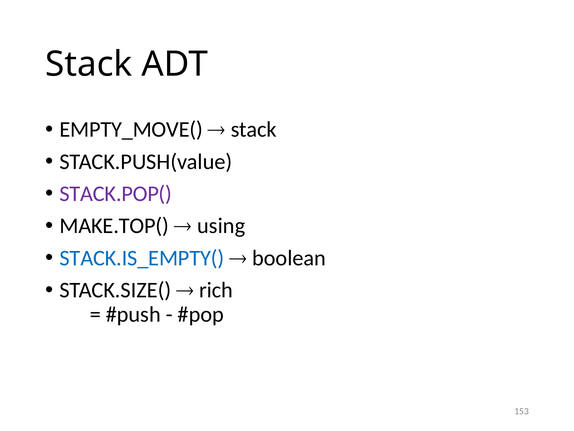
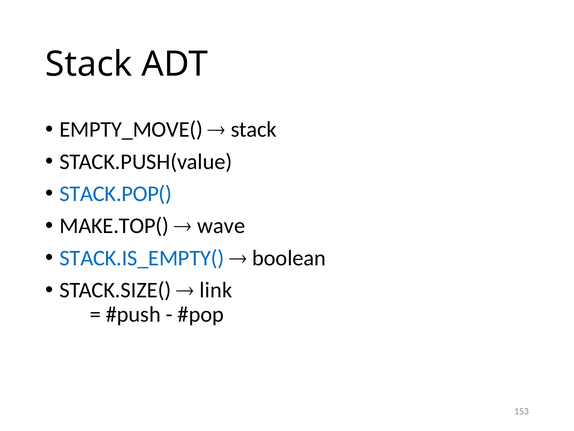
STACK.POP( colour: purple -> blue (116, 194)
using: using -> wave (221, 226)
rich: rich -> link (216, 290)
